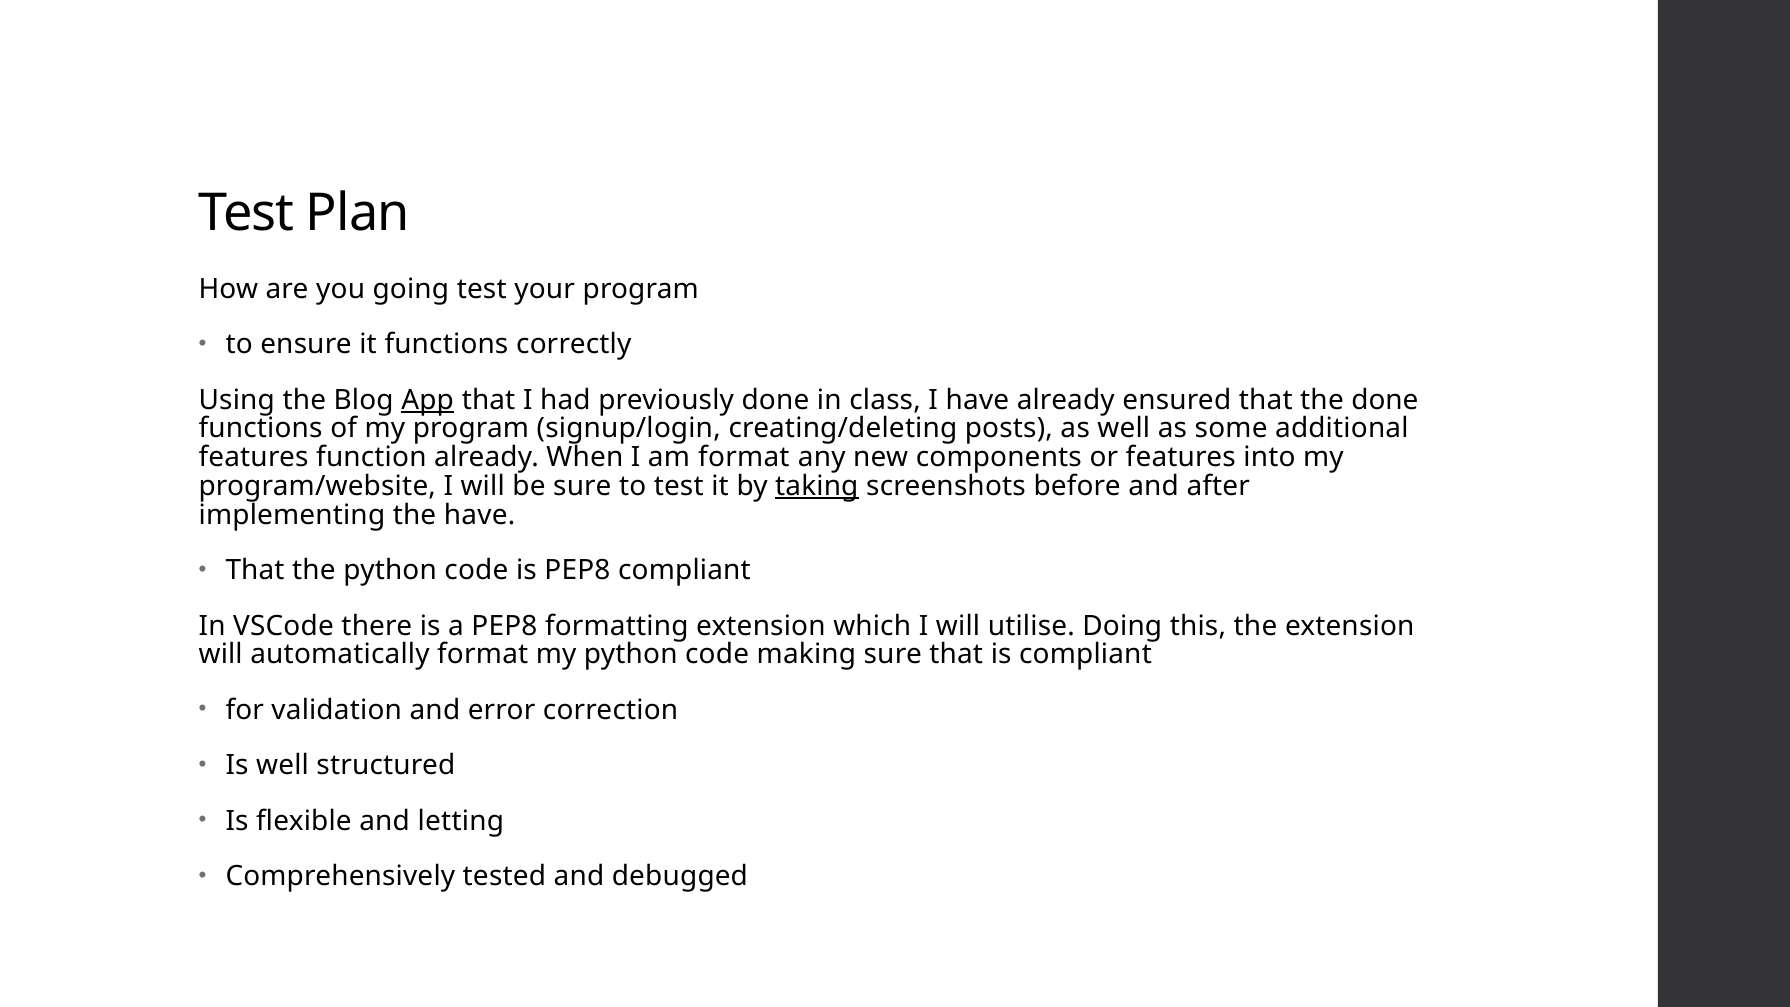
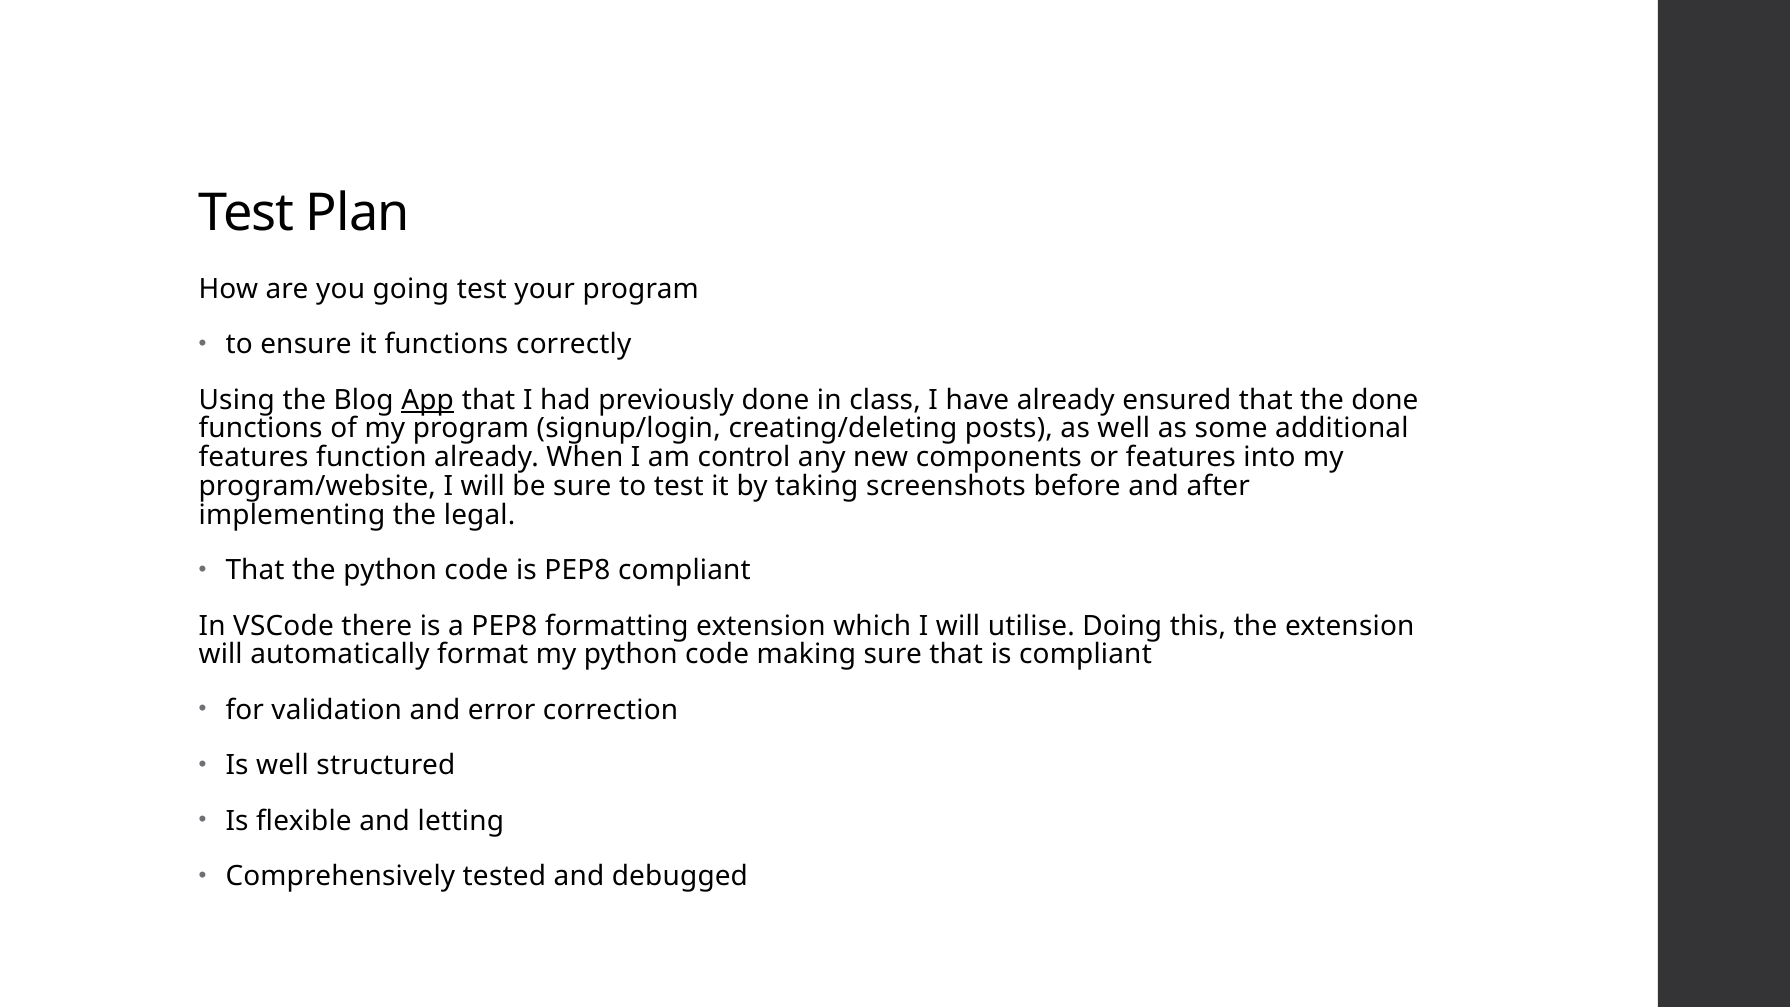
am format: format -> control (744, 457)
taking underline: present -> none (817, 486)
the have: have -> legal (480, 515)
